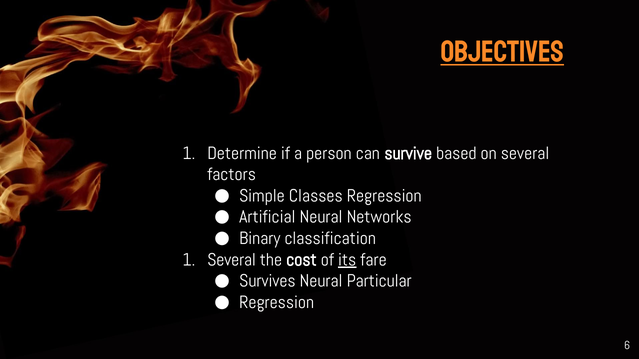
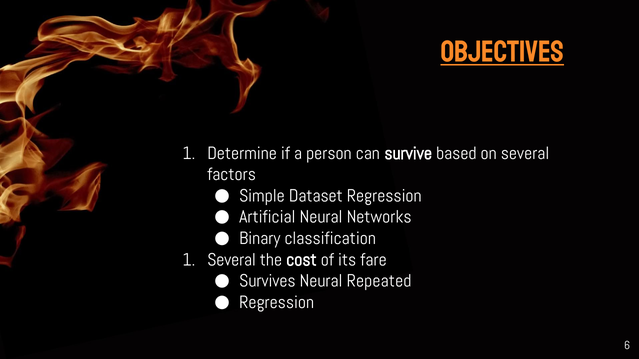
Classes: Classes -> Dataset (316, 196)
its underline: present -> none (347, 260)
Particular: Particular -> Repeated (379, 281)
